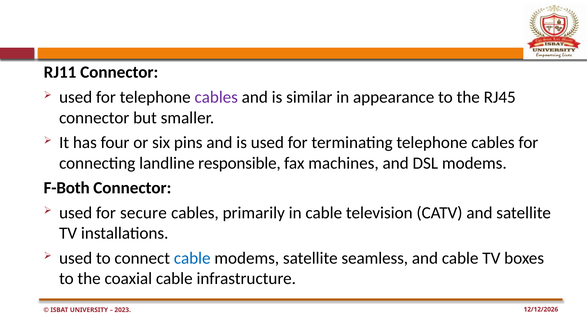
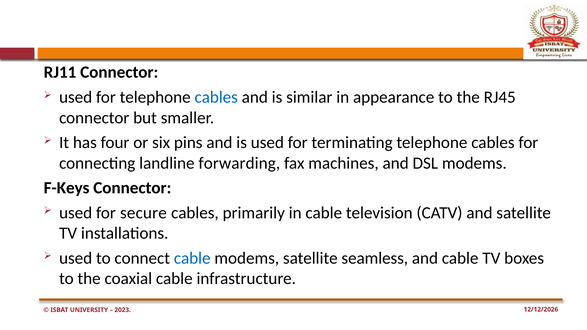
cables colour: purple -> blue (216, 97)
responsible: responsible -> forwarding (239, 163)
F-Both: F-Both -> F-Keys (67, 188)
